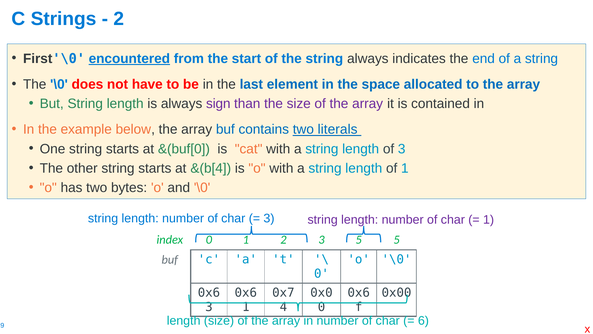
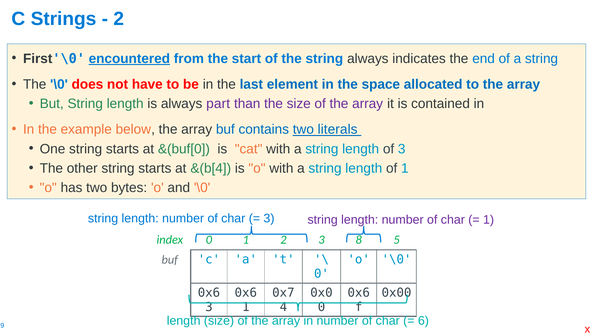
sign: sign -> part (218, 104)
3 5: 5 -> 8 (359, 239)
